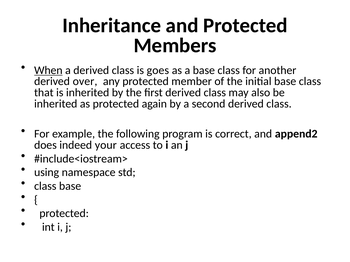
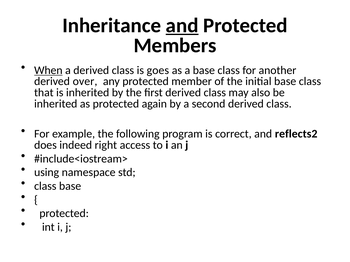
and underline: none -> present (182, 25)
append2: append2 -> reflects2 (296, 134)
your: your -> right (106, 145)
